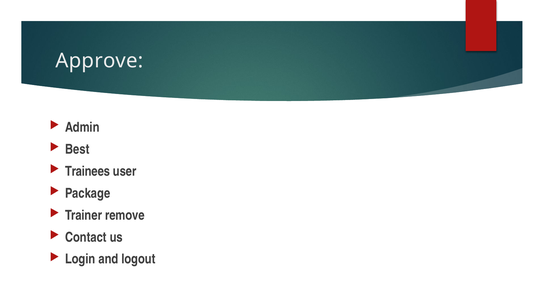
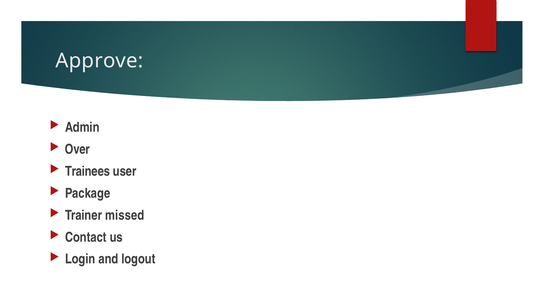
Best: Best -> Over (77, 149)
remove: remove -> missed (125, 215)
